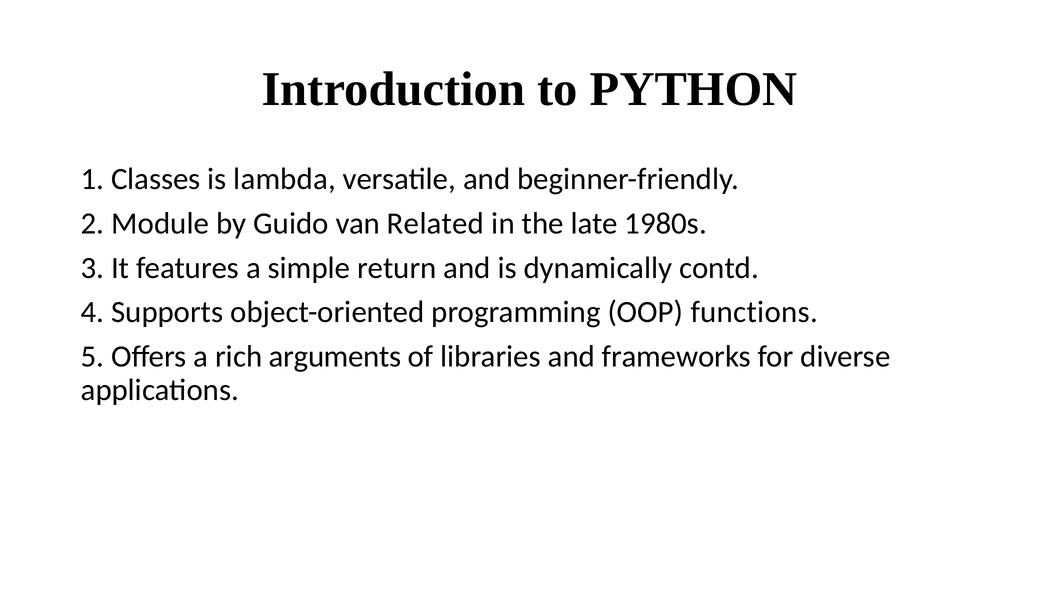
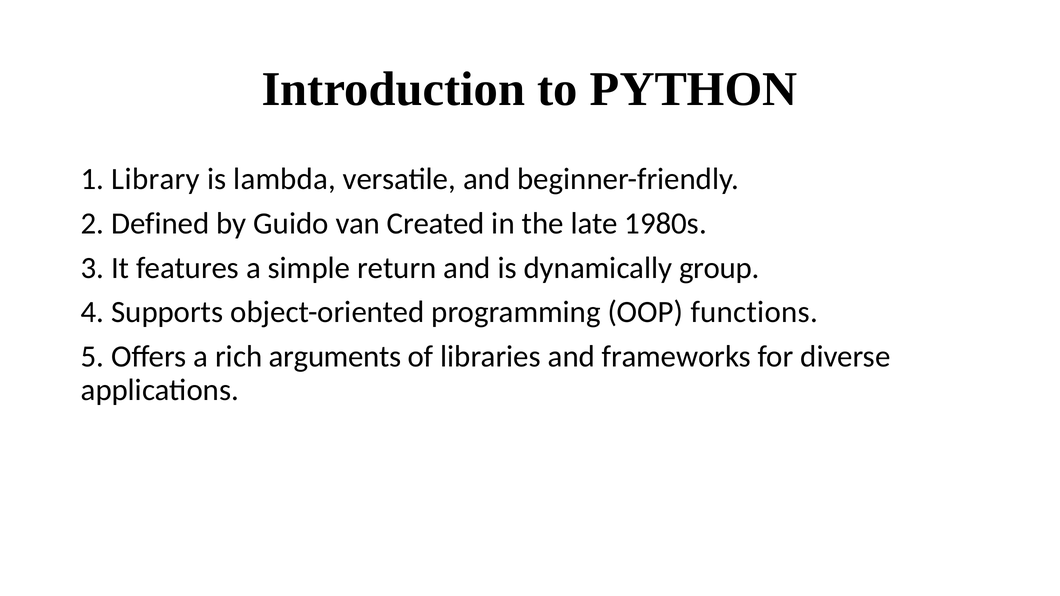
Classes: Classes -> Library (156, 179)
Module: Module -> Defined (160, 224)
Related: Related -> Created (436, 224)
contd: contd -> group (719, 268)
